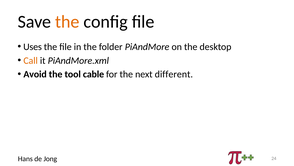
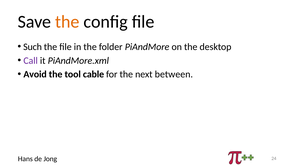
Uses: Uses -> Such (33, 47)
Call colour: orange -> purple (31, 60)
different: different -> between (174, 74)
